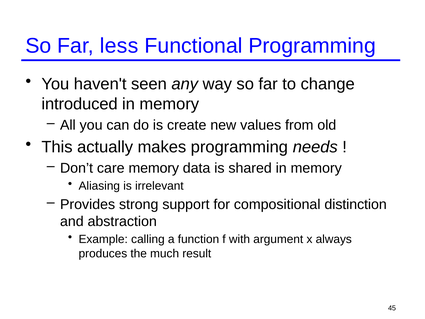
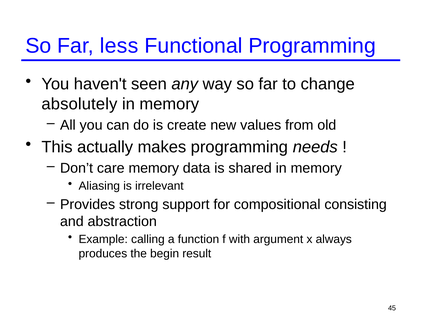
introduced: introduced -> absolutely (79, 104)
distinction: distinction -> consisting (356, 204)
much: much -> begin (165, 253)
